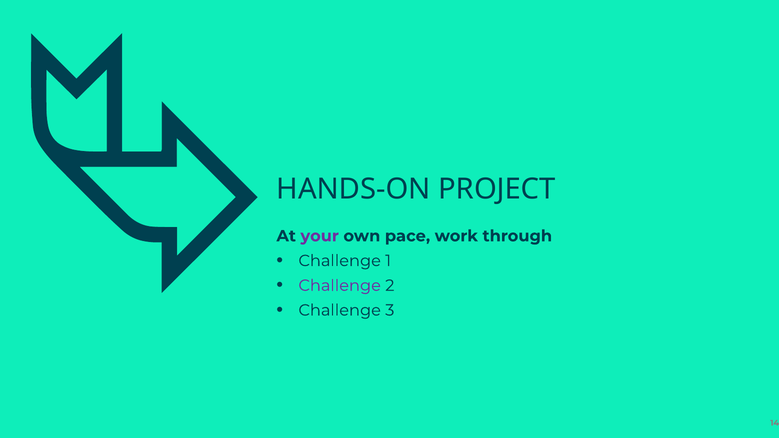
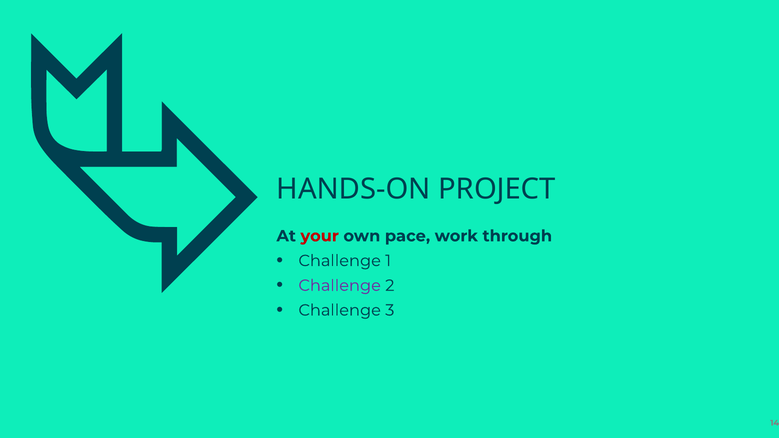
your colour: purple -> red (320, 236)
